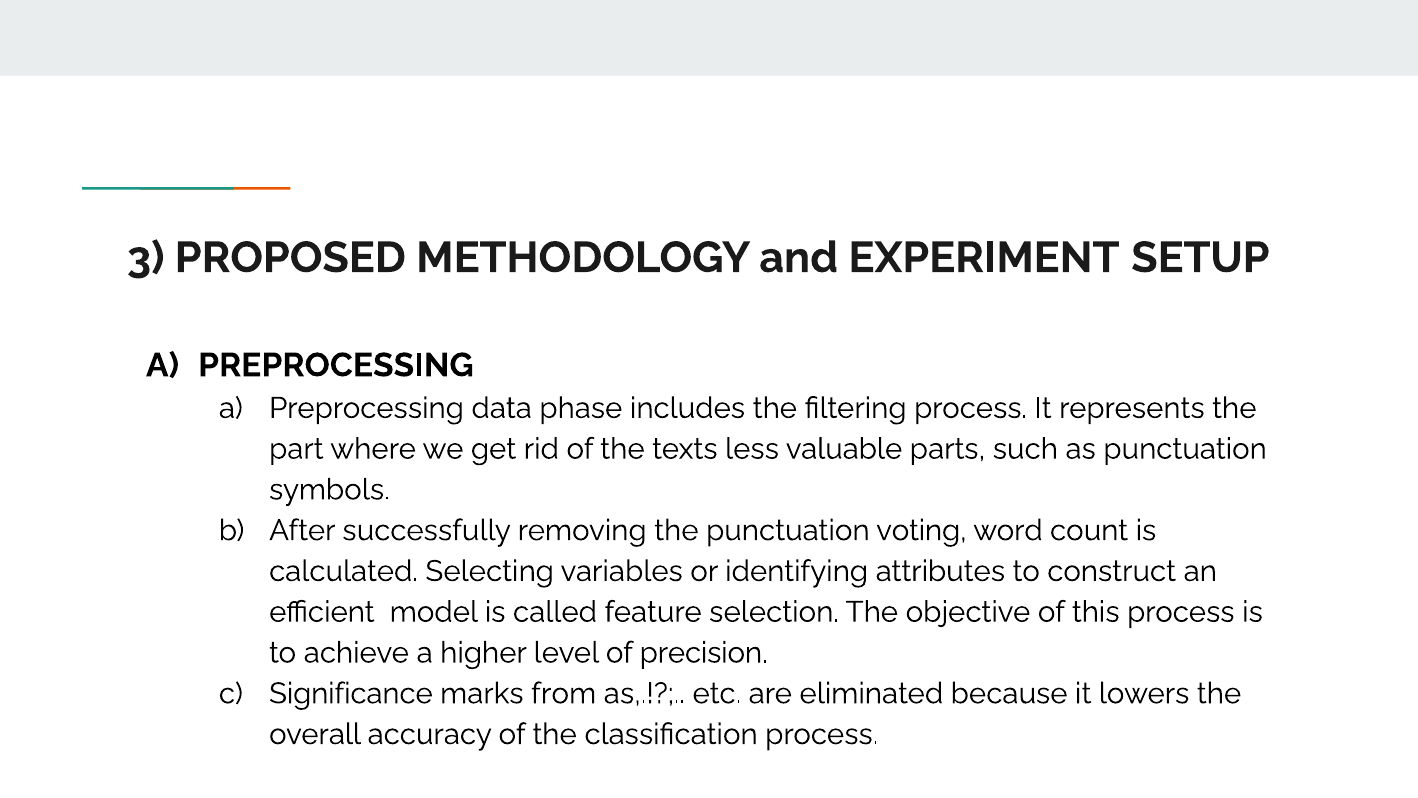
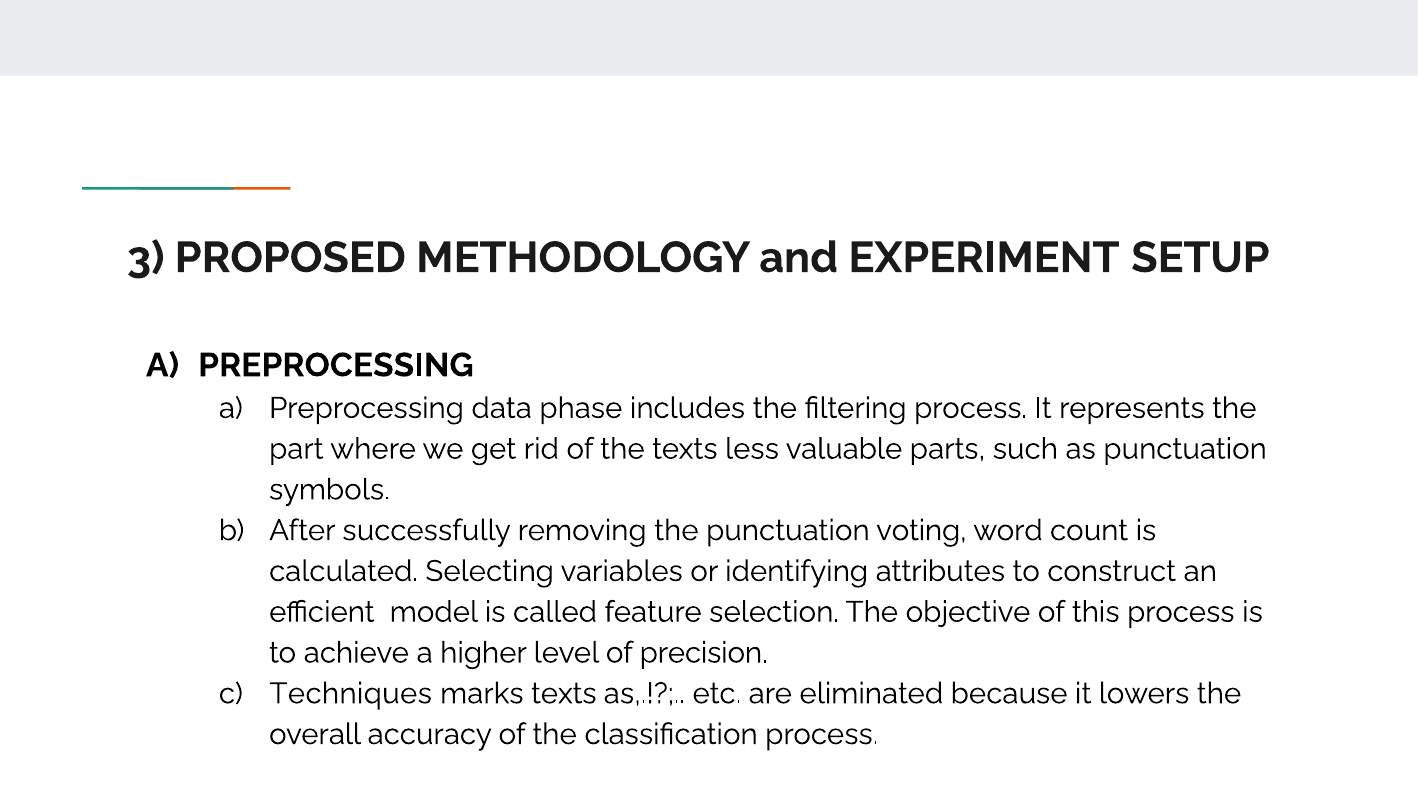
Significance: Significance -> Techniques (351, 693)
marks from: from -> texts (564, 693)
